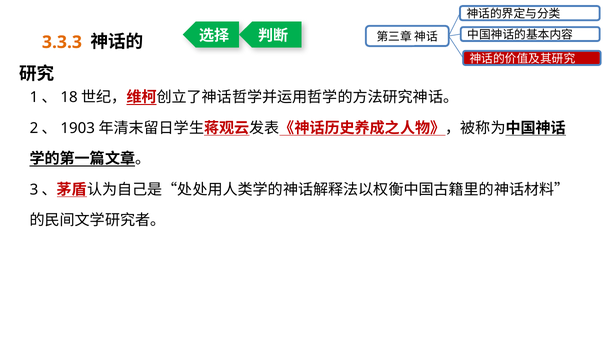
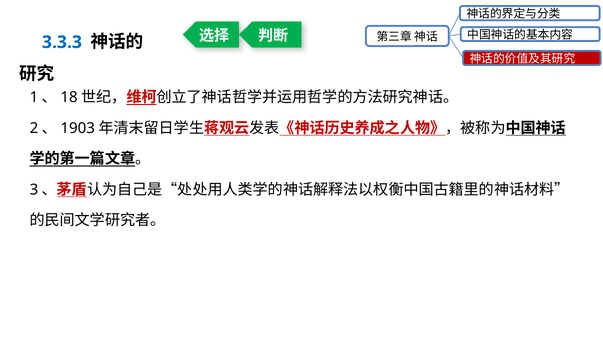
3.3.3 colour: orange -> blue (62, 42)
